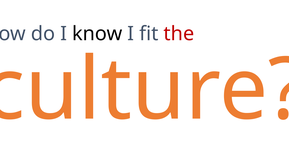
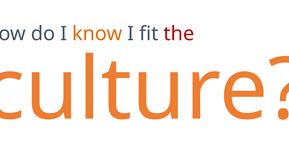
know colour: black -> orange (97, 34)
